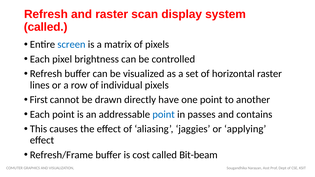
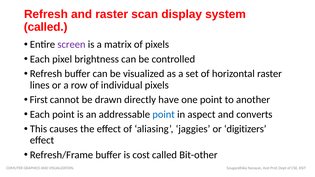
screen colour: blue -> purple (71, 45)
passes: passes -> aspect (201, 114)
contains: contains -> converts (254, 114)
applying: applying -> digitizers (245, 129)
Bit-beam: Bit-beam -> Bit-other (198, 155)
